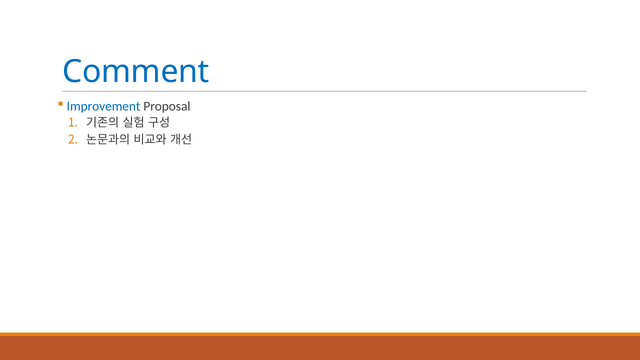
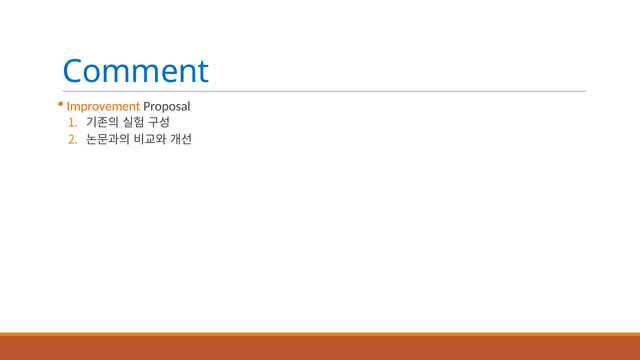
Improvement colour: blue -> orange (104, 106)
